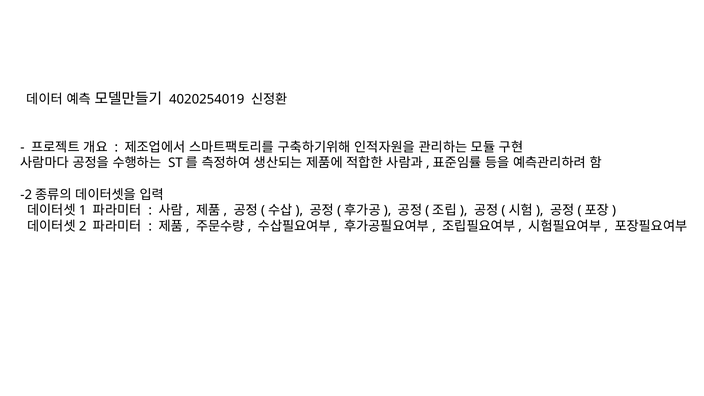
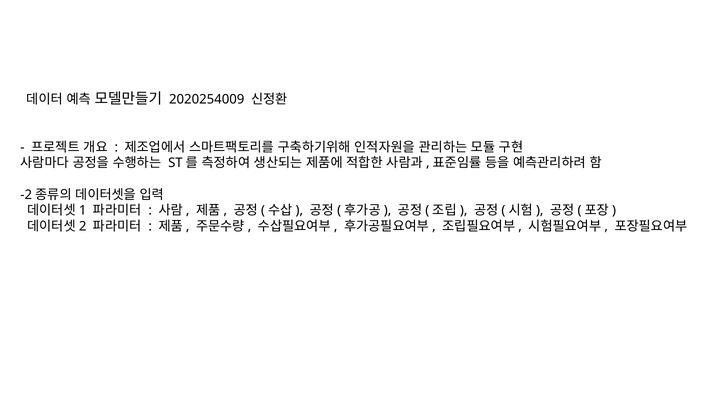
4020254019: 4020254019 -> 2020254009 (207, 99)
